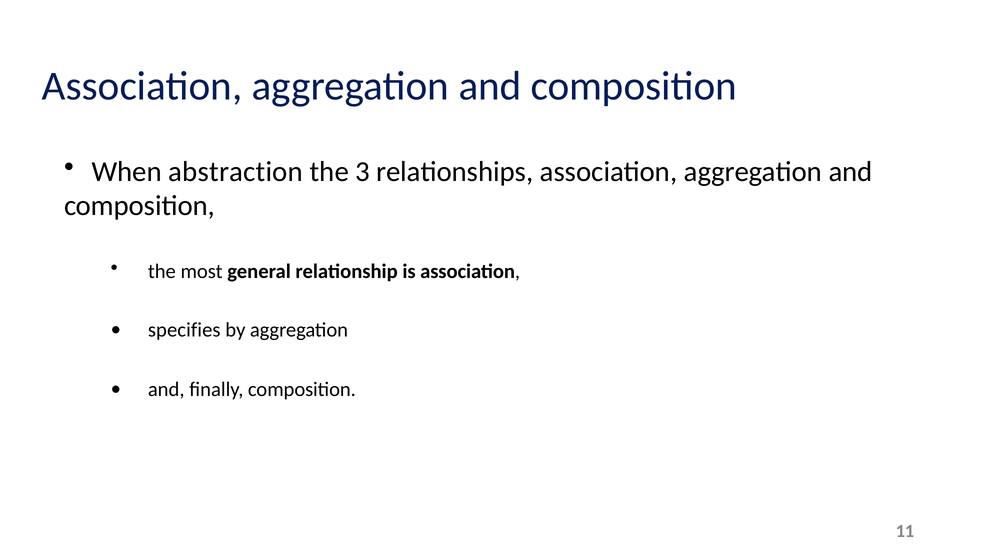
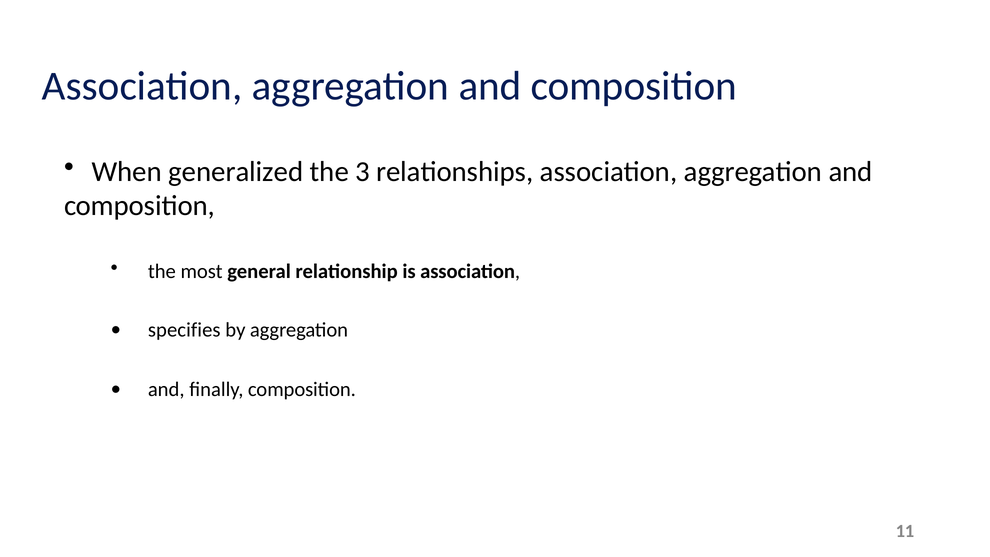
abstraction: abstraction -> generalized (236, 172)
